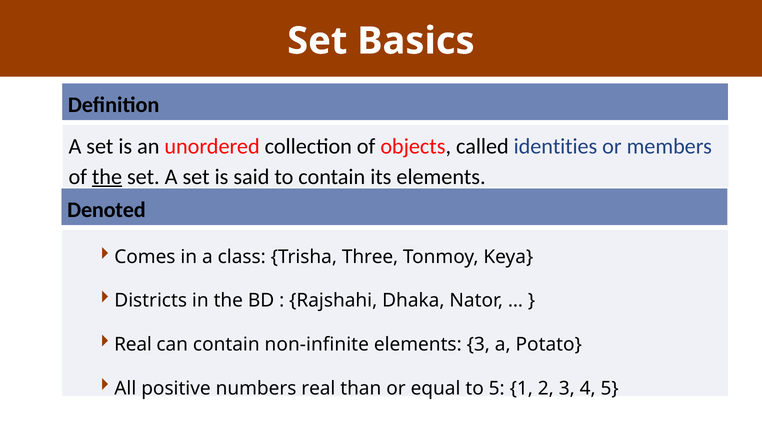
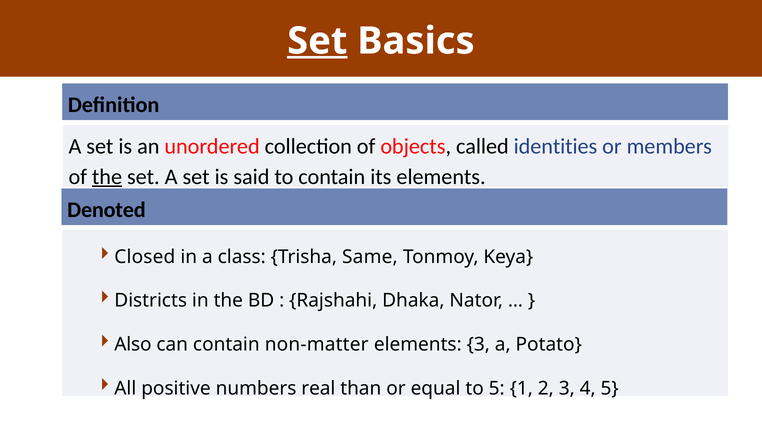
Set underline: none -> present (317, 41)
Comes: Comes -> Closed (145, 257)
Three: Three -> Same (370, 257)
Real: Real -> Also (133, 345)
non-infinite: non-infinite -> non-matter (317, 345)
